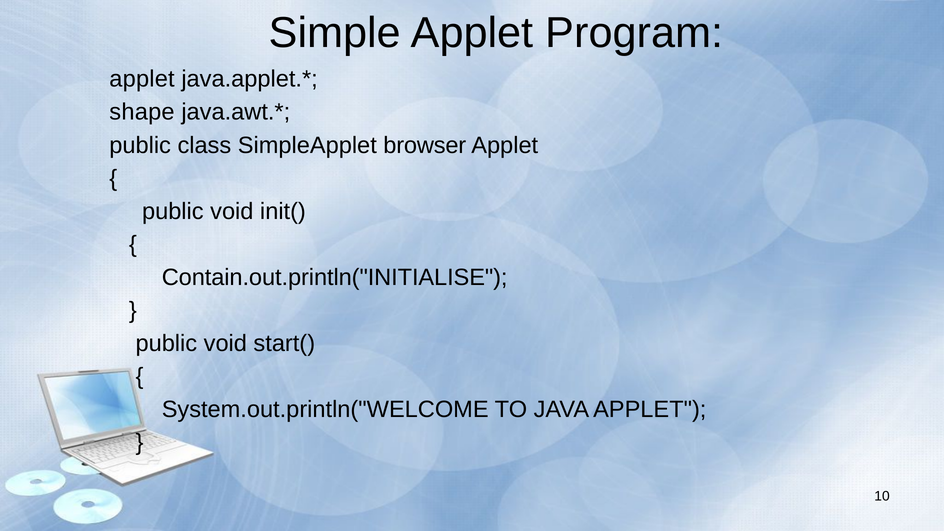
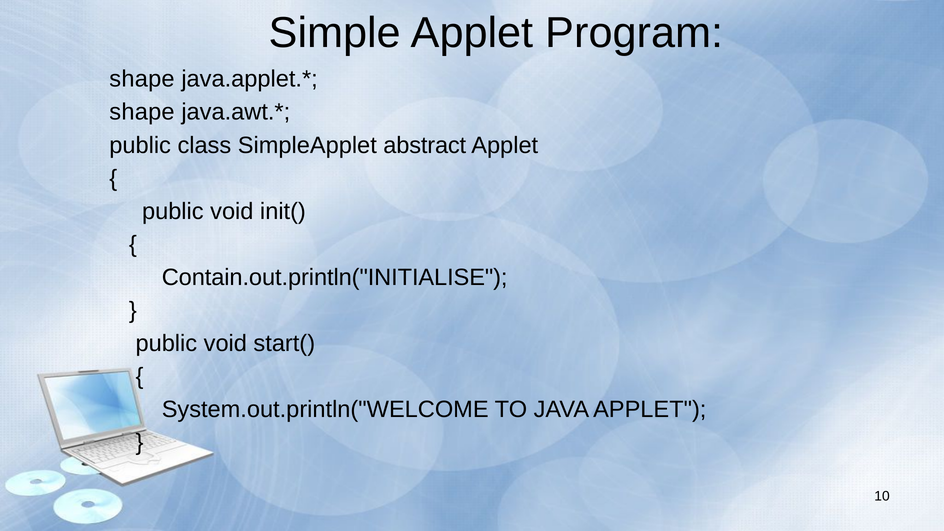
applet: applet -> shape (142, 79)
browser: browser -> abstract (425, 145)
